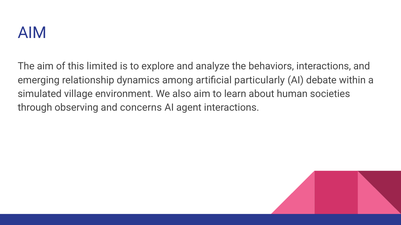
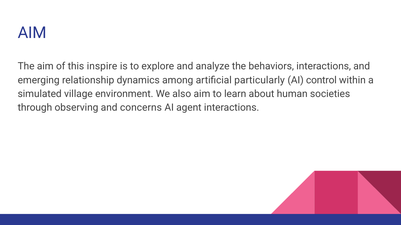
limited: limited -> inspire (102, 66)
debate: debate -> control (321, 80)
